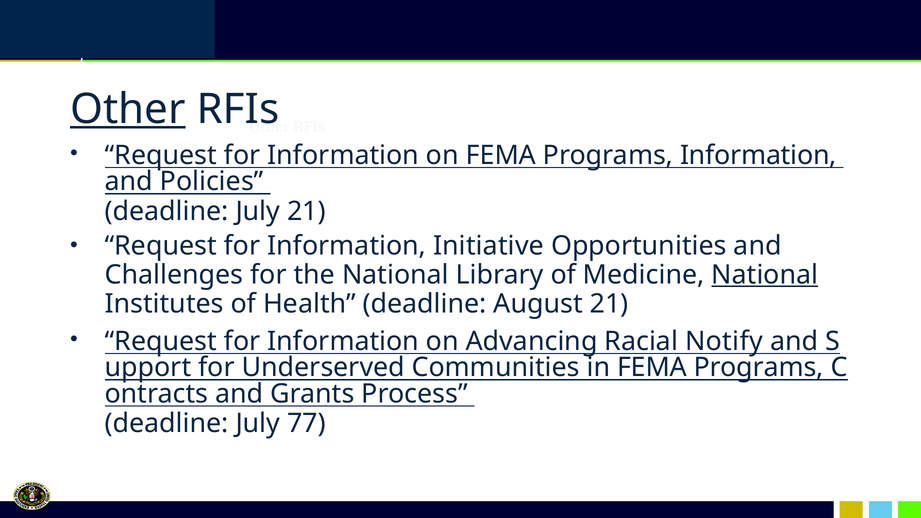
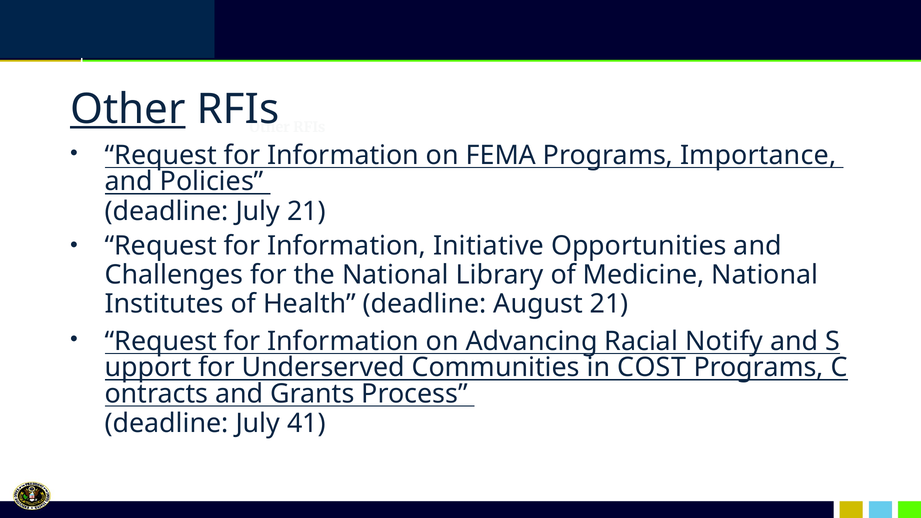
Programs Information: Information -> Importance (758, 155)
National underline: present -> none (765, 275)
in FEMA: FEMA -> COST (652, 367)
77: 77 -> 41 (306, 424)
